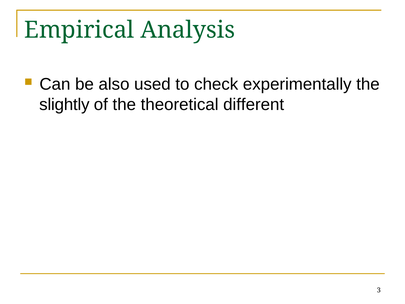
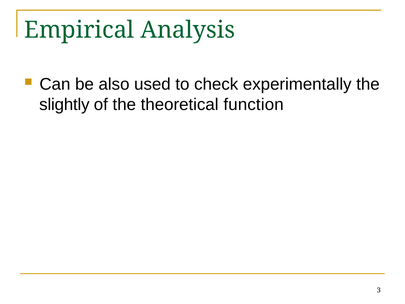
different: different -> function (254, 104)
